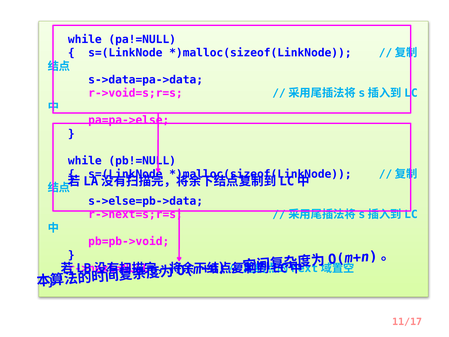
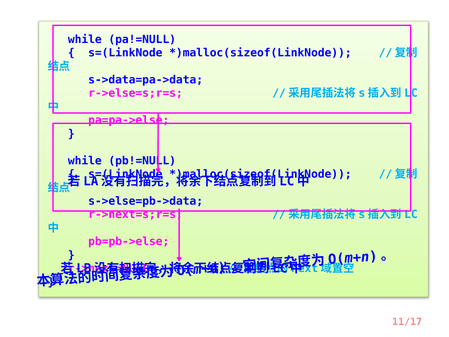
r->void=s;r=s: r->void=s;r=s -> r->else=s;r=s (135, 93)
pb=pb->void: pb=pb->void -> pb=pb->else (129, 241)
